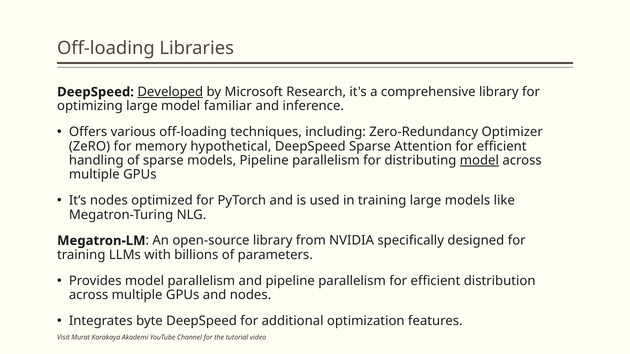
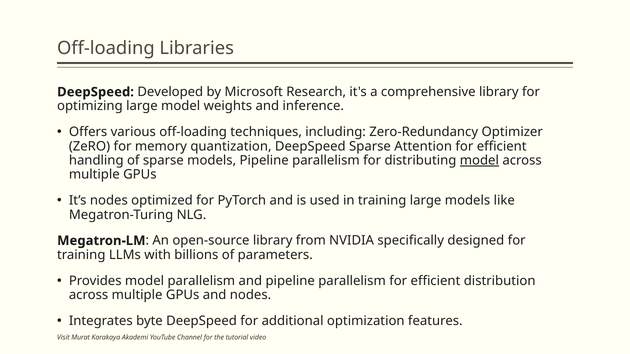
Developed underline: present -> none (170, 92)
familiar: familiar -> weights (228, 106)
hypothetical: hypothetical -> quantization (231, 146)
